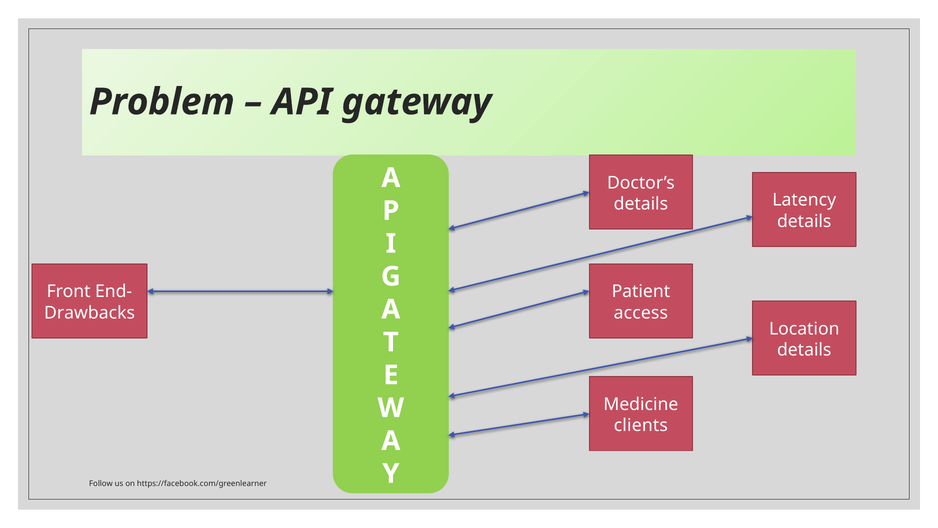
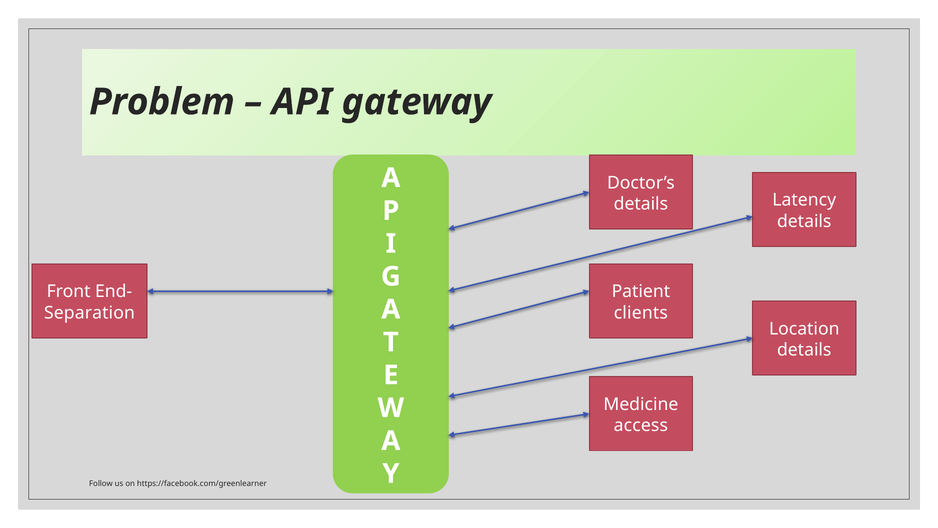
Drawbacks: Drawbacks -> Separation (89, 313)
access: access -> clients (641, 313)
clients: clients -> access (641, 425)
